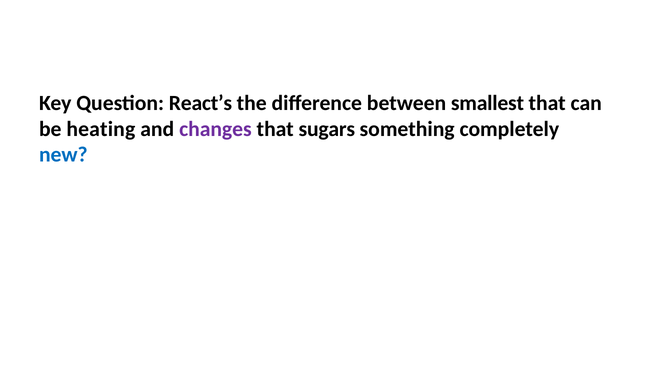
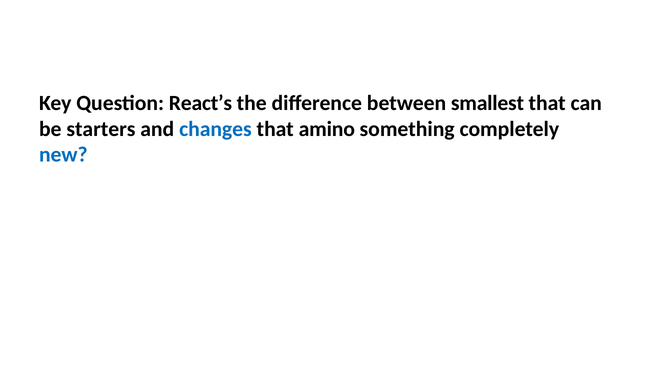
heating: heating -> starters (101, 129)
changes colour: purple -> blue (215, 129)
sugars: sugars -> amino (327, 129)
